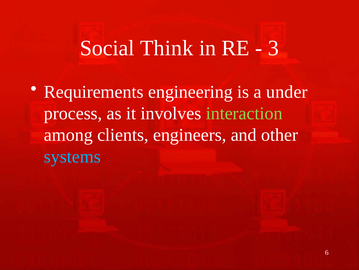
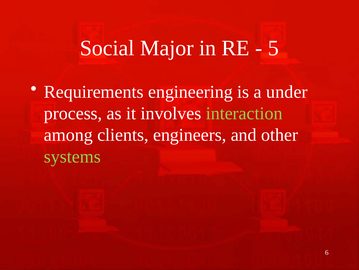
Think: Think -> Major (167, 48)
3: 3 -> 5 (273, 48)
systems colour: light blue -> light green (72, 156)
